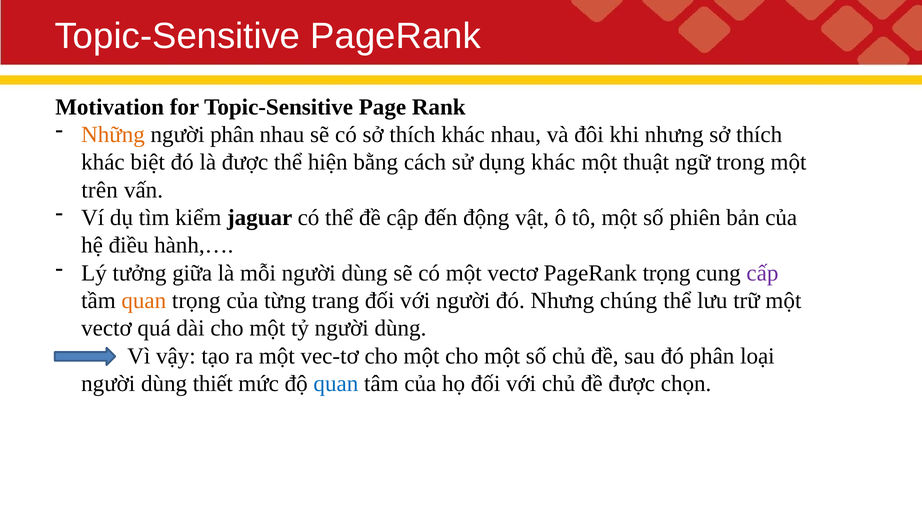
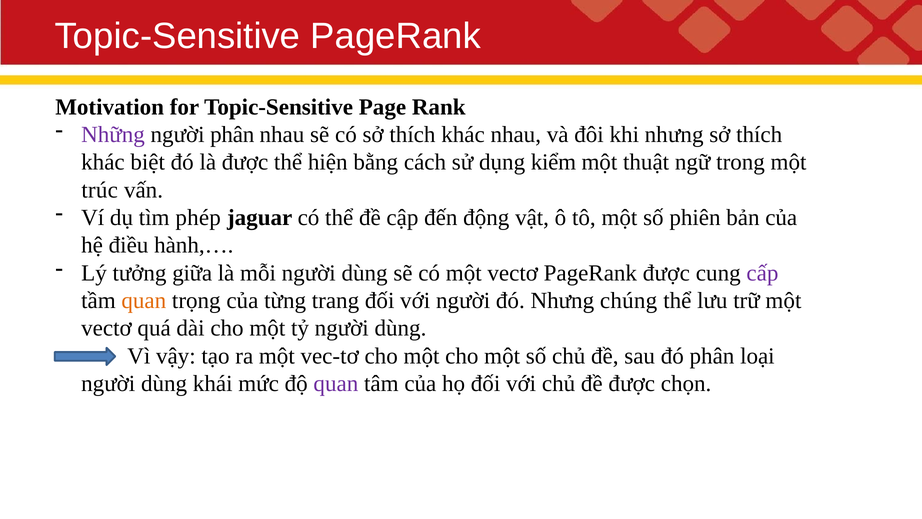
Những colour: orange -> purple (113, 134)
dụng khác: khác -> kiểm (553, 162)
trên: trên -> trúc (100, 190)
kiểm: kiểm -> phép (198, 217)
PageRank trọng: trọng -> được (666, 273)
thiết: thiết -> khái (213, 383)
quan colour: blue -> purple (336, 383)
